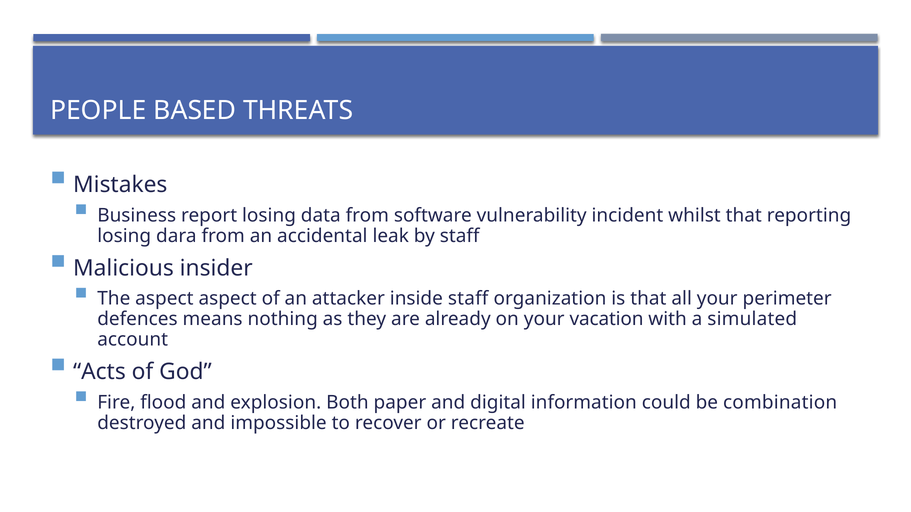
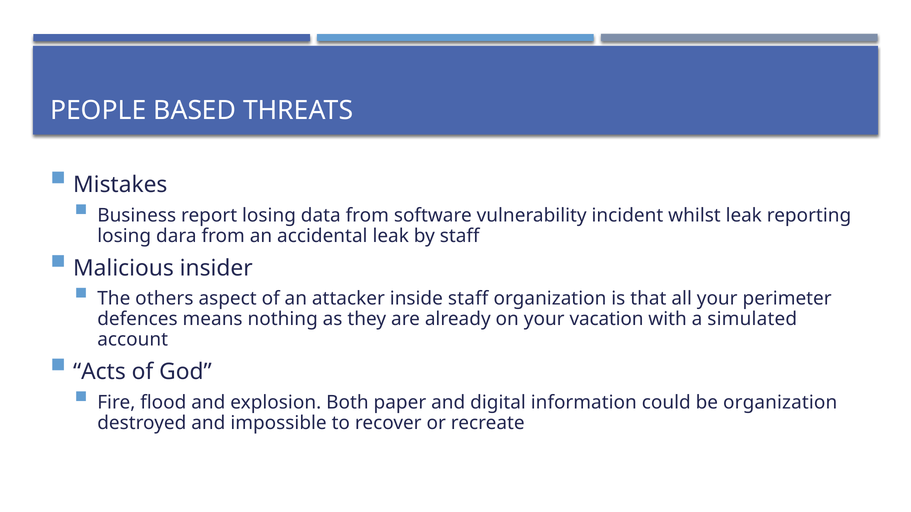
whilst that: that -> leak (744, 216)
The aspect: aspect -> others (164, 299)
be combination: combination -> organization (780, 403)
